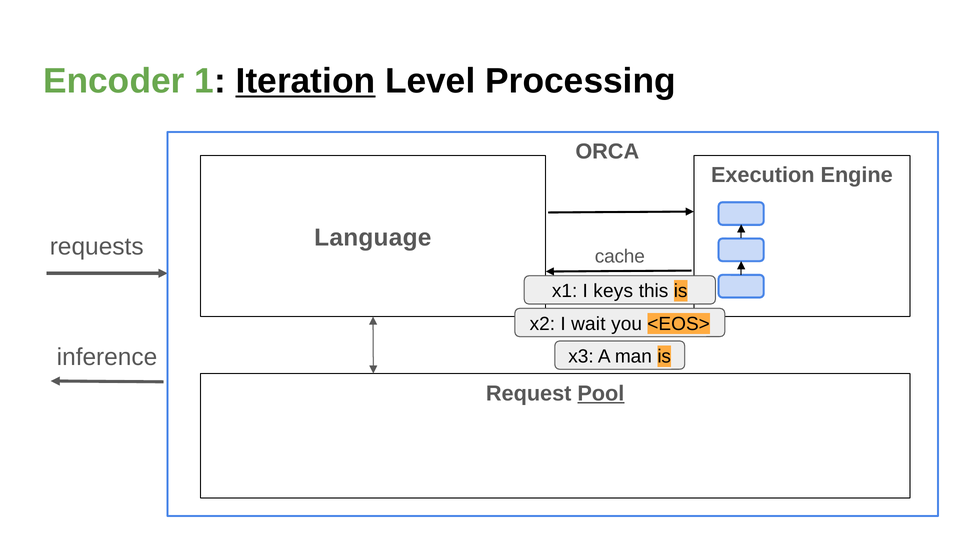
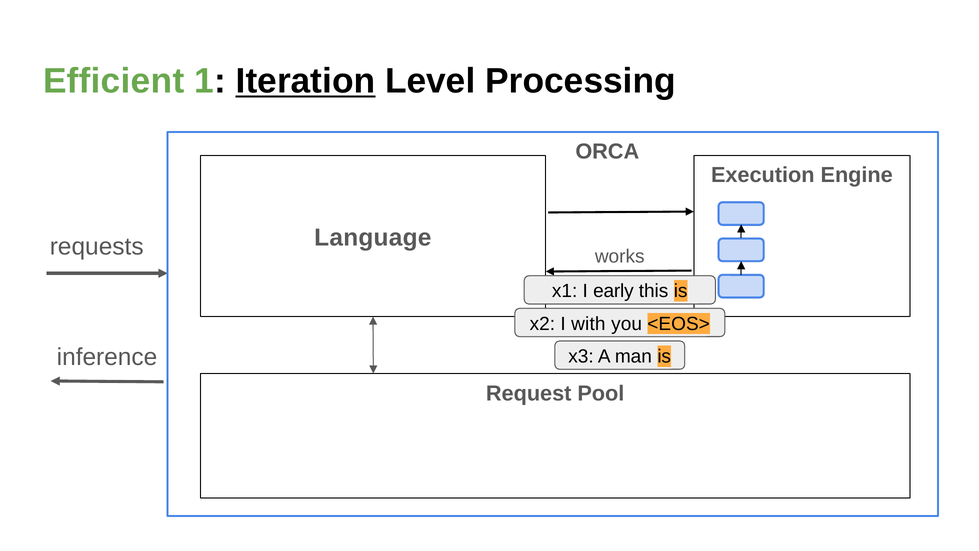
Encoder: Encoder -> Efficient (114, 81)
cache: cache -> works (620, 256)
keys: keys -> early (613, 291)
wait: wait -> with (588, 324)
Pool underline: present -> none (601, 393)
